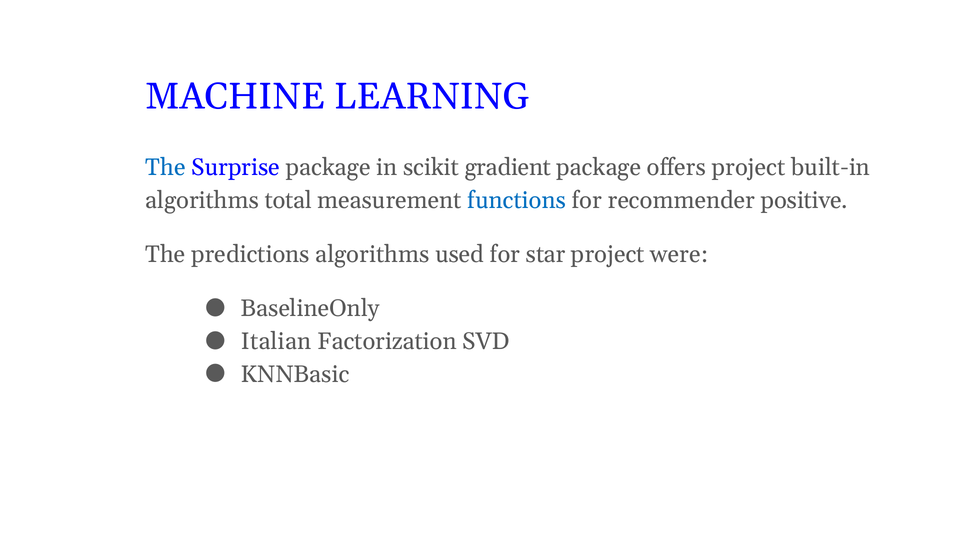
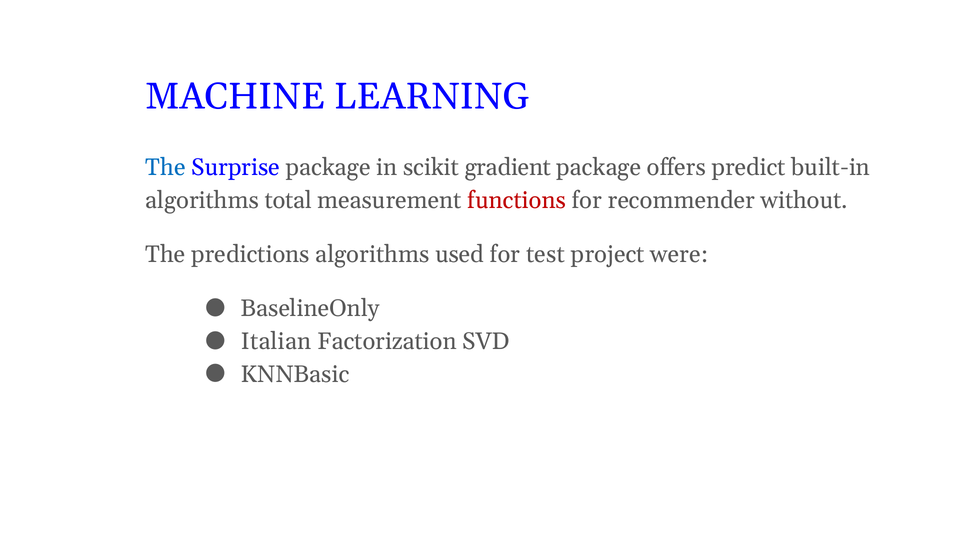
offers project: project -> predict (749, 168)
functions colour: blue -> red (517, 200)
positive: positive -> without (804, 200)
star: star -> test (545, 254)
